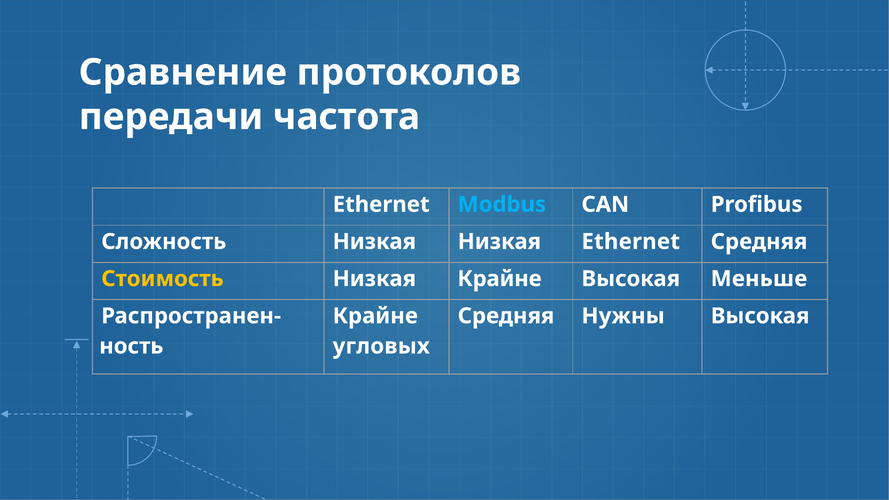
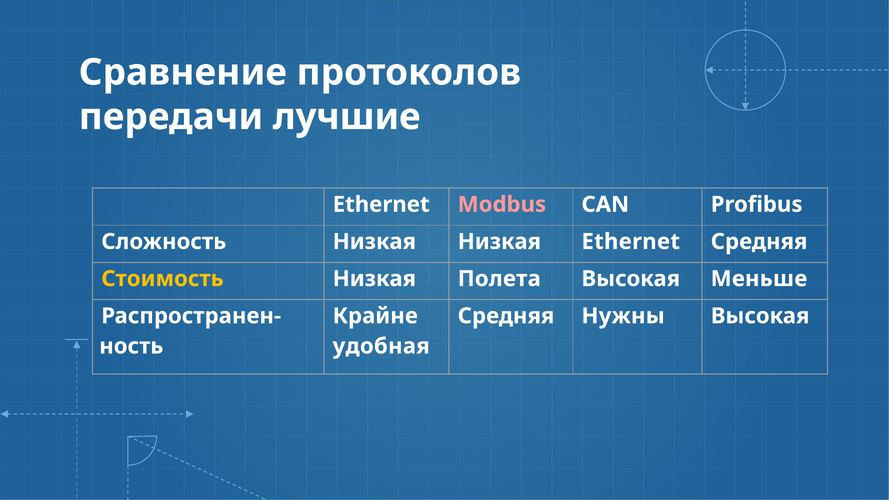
частота: частота -> лучшие (347, 117)
Modbus colour: light blue -> pink (502, 204)
Низкая Крайне: Крайне -> Полета (499, 279)
угловых: угловых -> удобная (381, 346)
